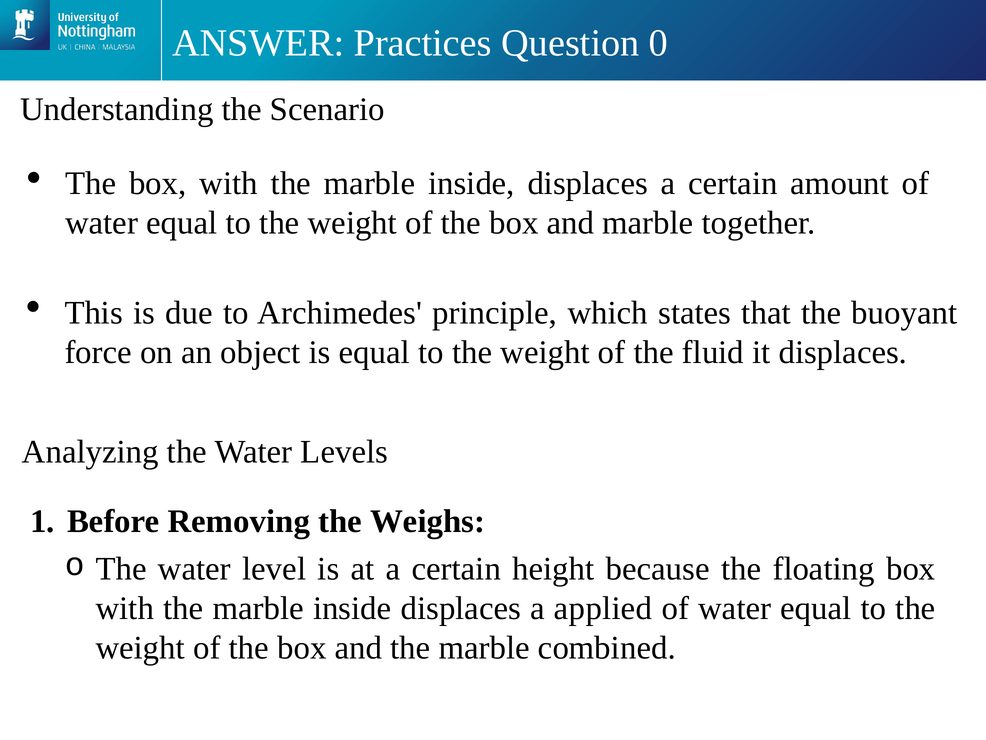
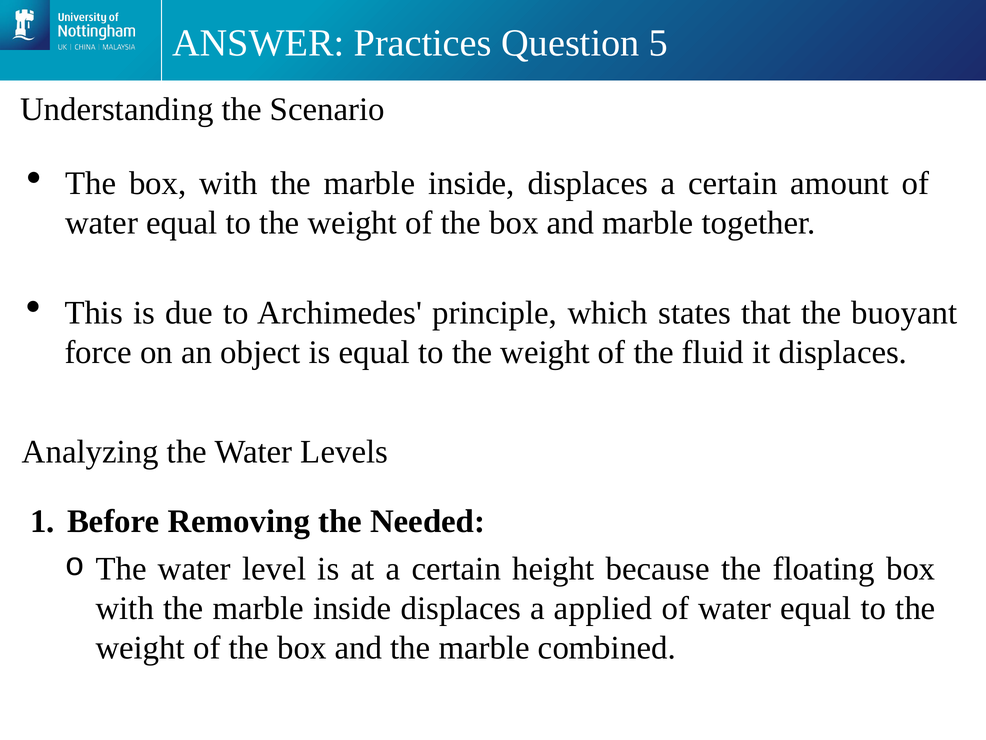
0: 0 -> 5 (659, 43)
Weighs: Weighs -> Needed (428, 521)
